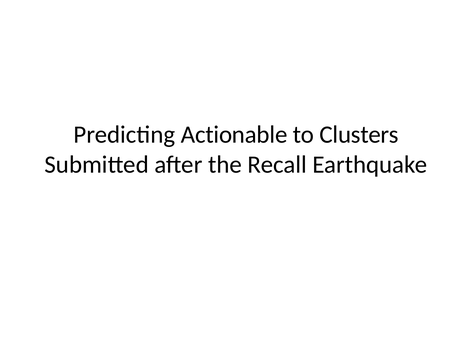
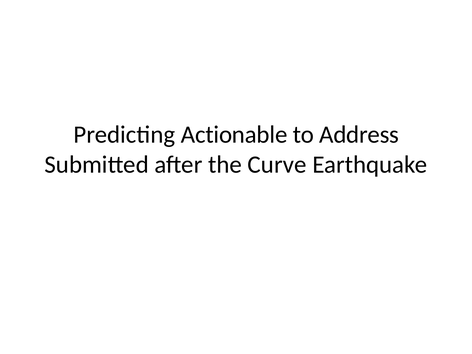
Clusters: Clusters -> Address (359, 135)
Recall: Recall -> Curve (277, 165)
